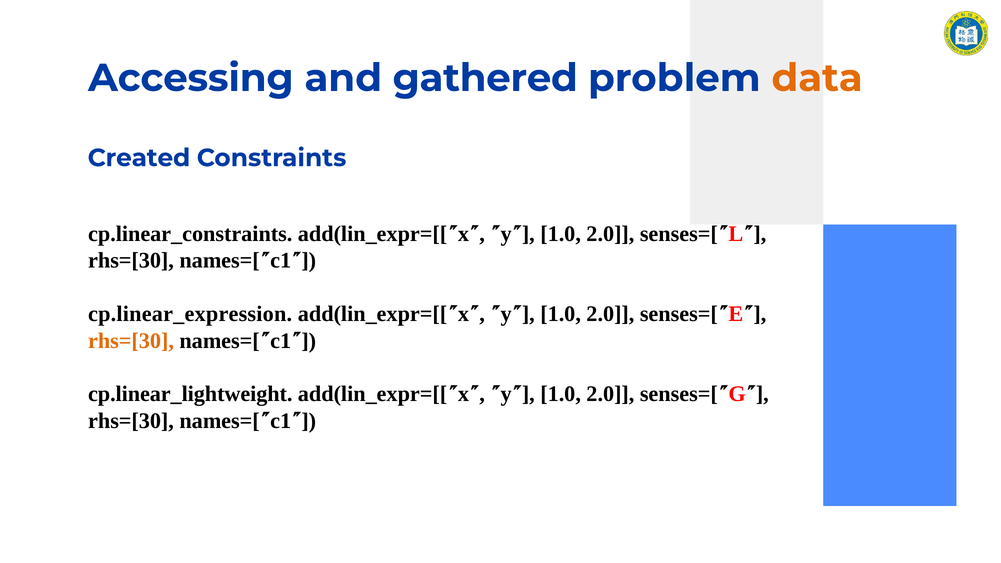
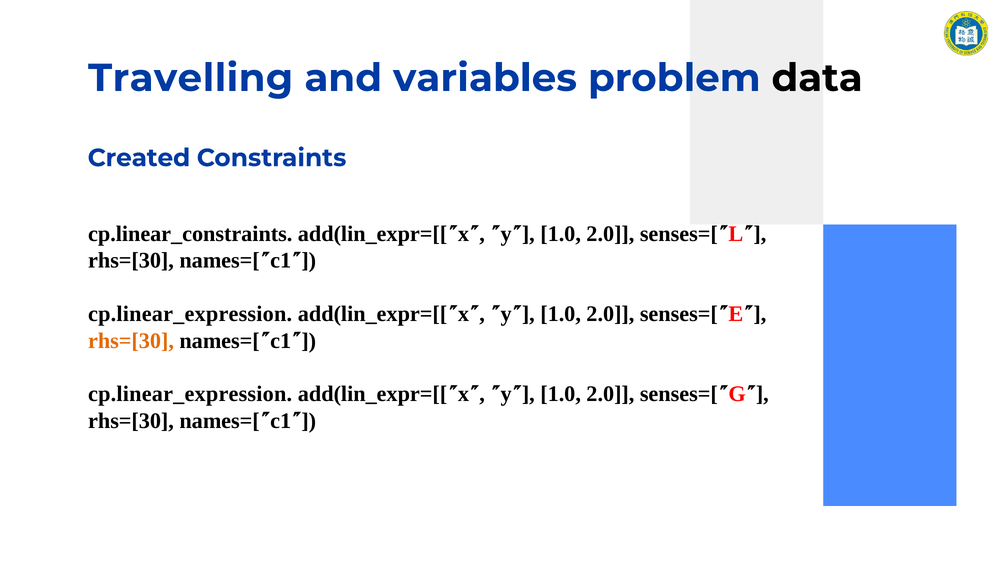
Accessing: Accessing -> Travelling (191, 78)
gathered: gathered -> variables (485, 78)
data colour: orange -> black (817, 78)
cp.linear_lightweight: cp.linear_lightweight -> cp.linear_expression (190, 394)
